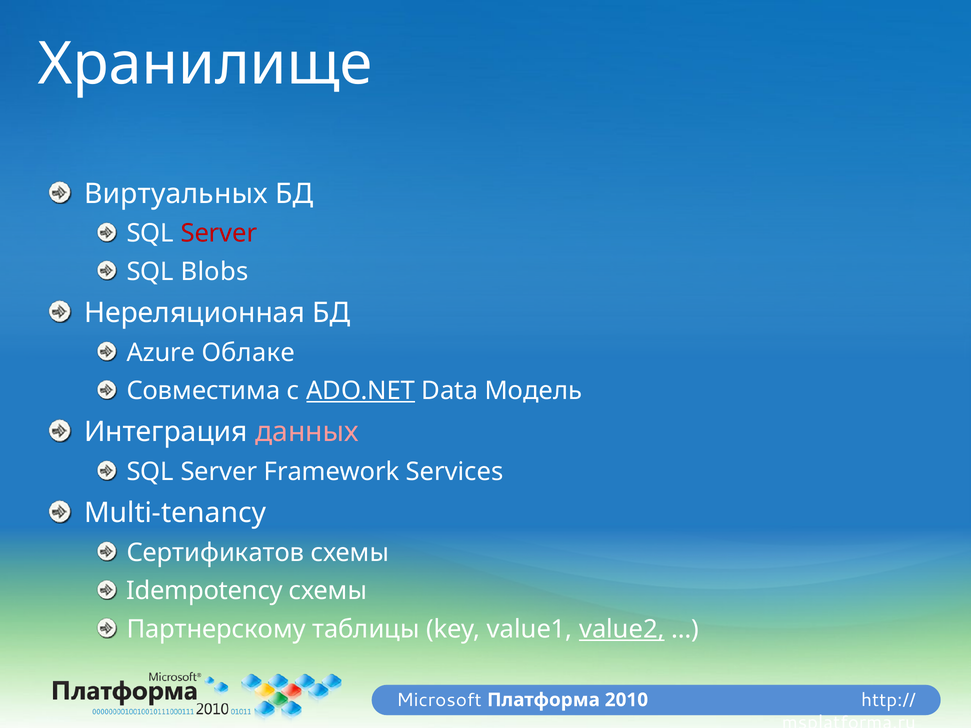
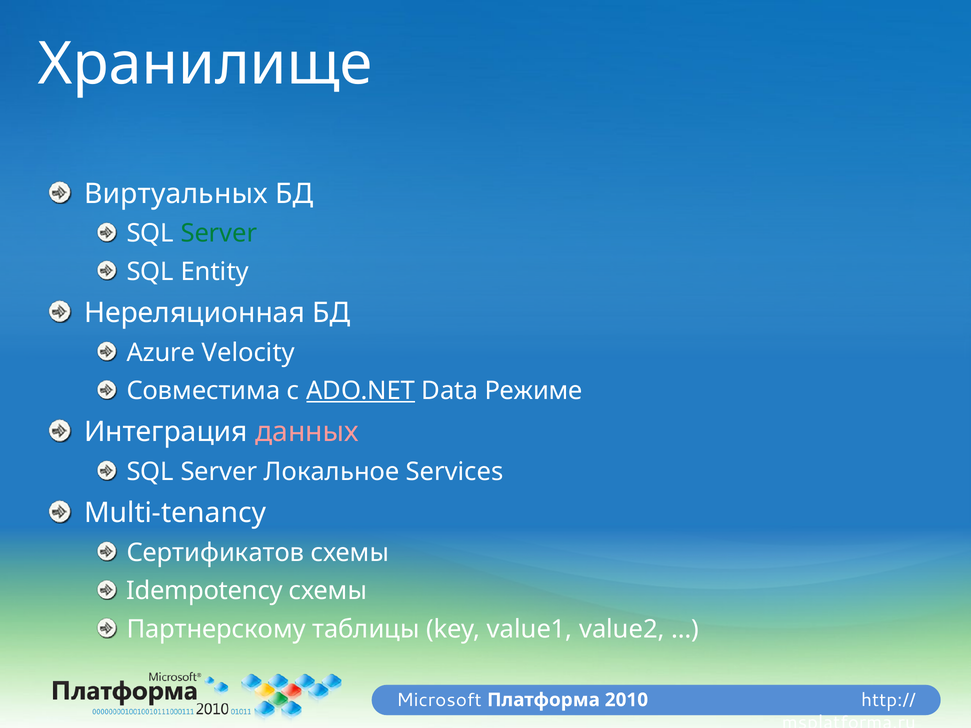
Server colour: red -> green (219, 233)
Blobs: Blobs -> Entity (215, 272)
Облаке: Облаке -> Velocity (248, 353)
Модель: Модель -> Режиме (534, 391)
Framework: Framework -> Локальное (332, 472)
value2 underline: present -> none (622, 630)
